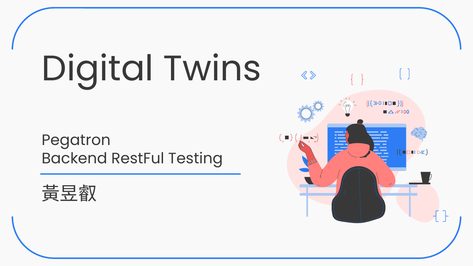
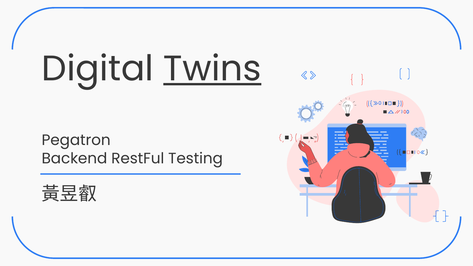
Twins underline: none -> present (212, 69)
